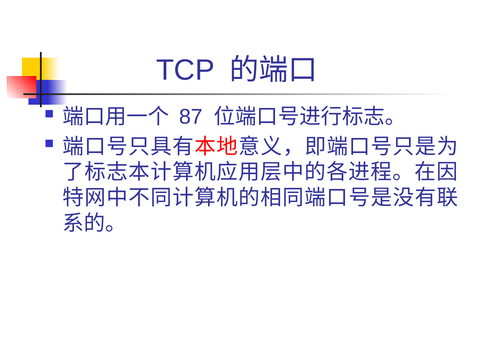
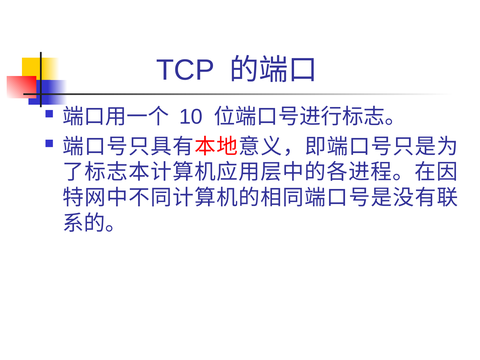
87: 87 -> 10 (191, 117)
